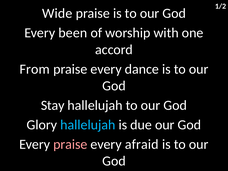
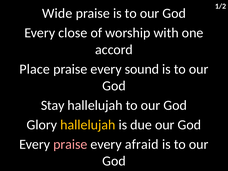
been: been -> close (73, 33)
From: From -> Place (35, 69)
dance: dance -> sound (142, 69)
hallelujah colour: light blue -> yellow (88, 125)
